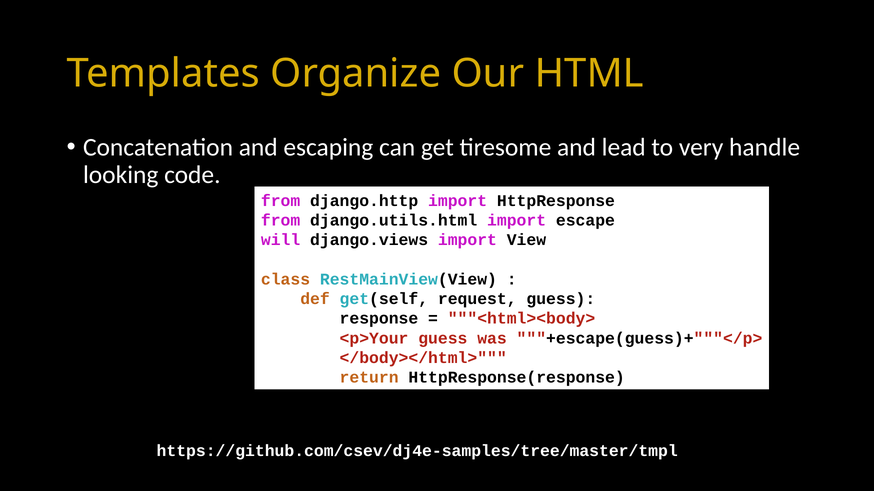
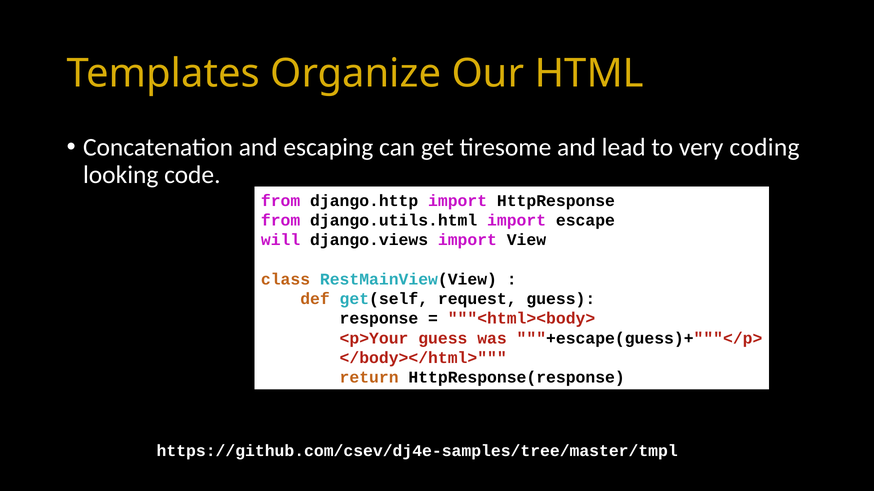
handle: handle -> coding (764, 148)
